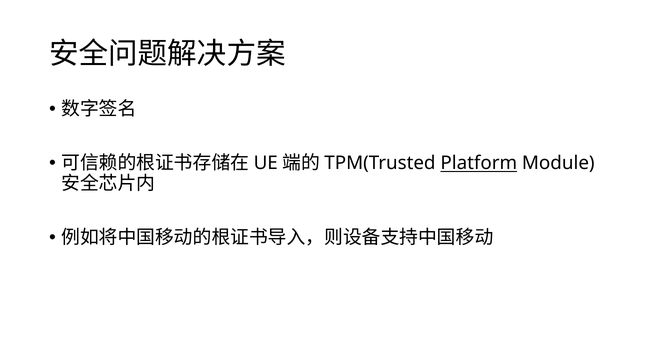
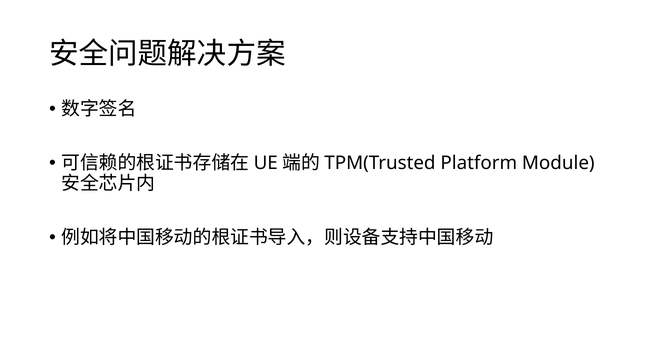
Platform underline: present -> none (479, 163)
